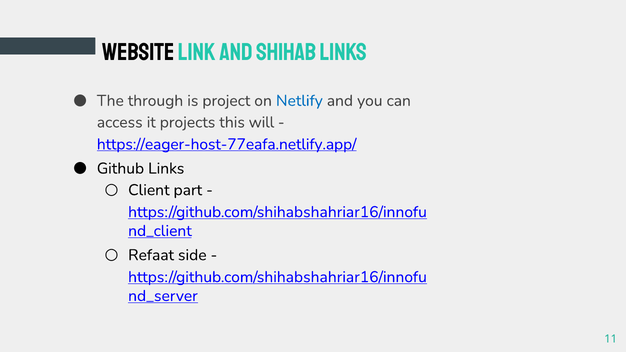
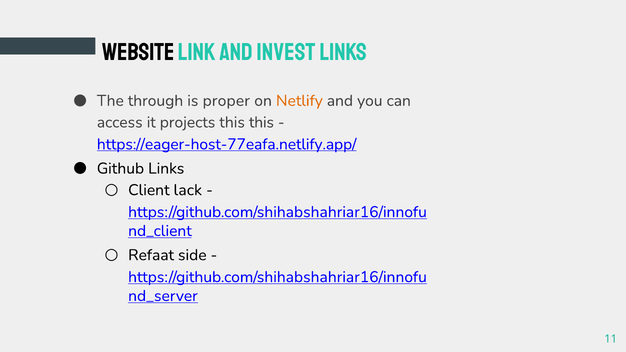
shihab: shihab -> invest (286, 52)
project: project -> proper (226, 101)
Netlify colour: blue -> orange (299, 101)
this will: will -> this (261, 122)
part: part -> lack (188, 190)
